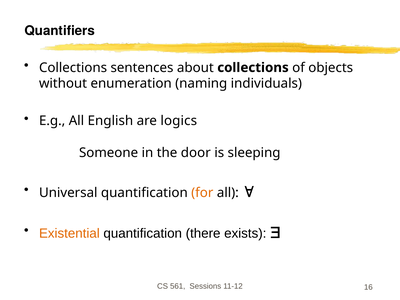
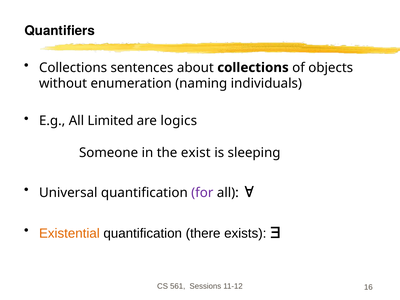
English: English -> Limited (110, 121)
door: door -> exist (196, 153)
for colour: orange -> purple (202, 193)
